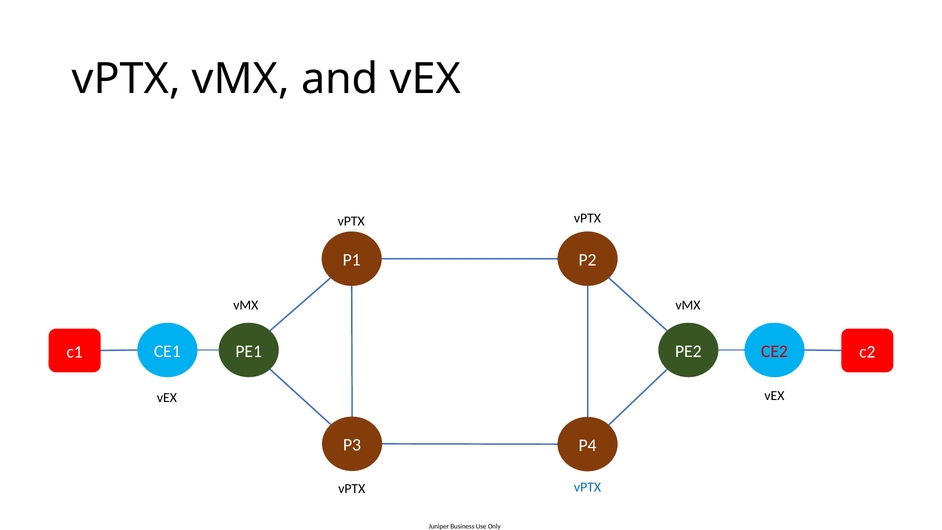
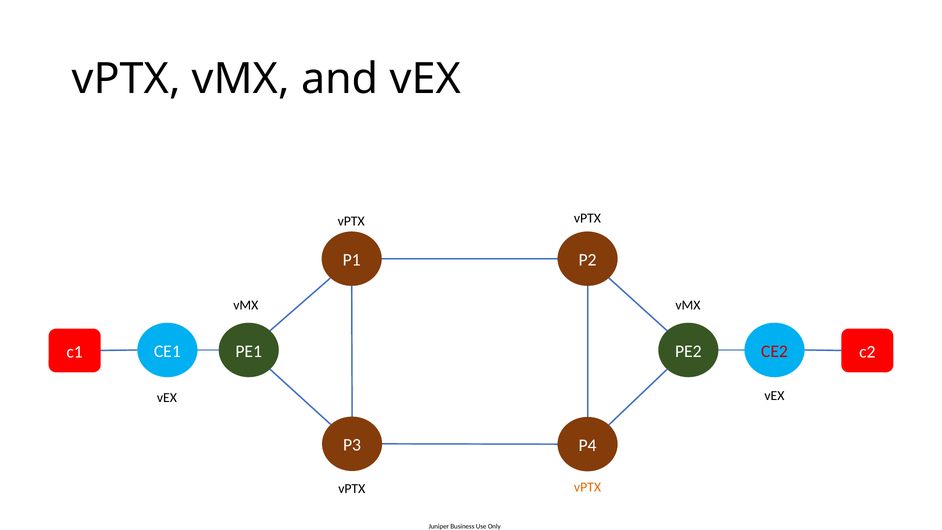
vPTX colour: blue -> orange (587, 487)
